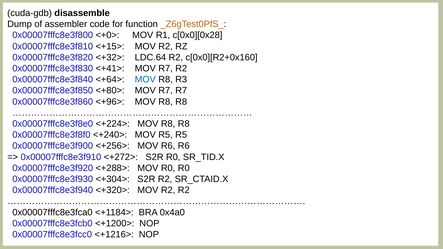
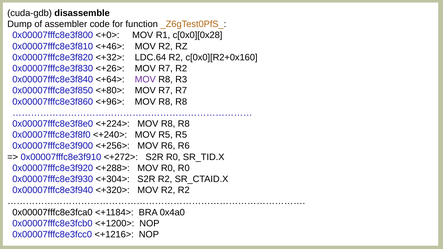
<+15>: <+15> -> <+46> (110, 46)
<+41>: <+41> -> <+26> (110, 68)
MOV colour: blue -> purple (145, 80)
